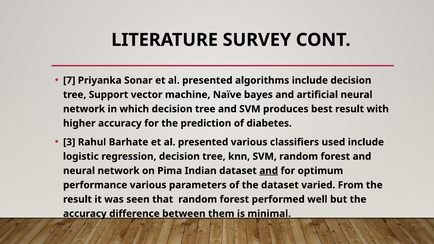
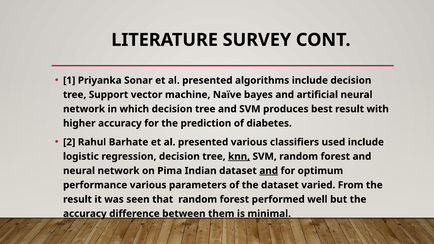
7: 7 -> 1 (69, 80)
3: 3 -> 2 (69, 142)
knn underline: none -> present (239, 157)
